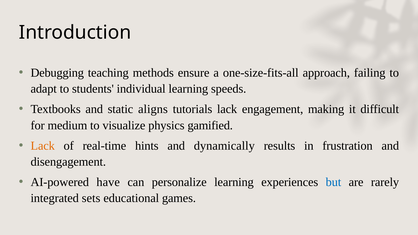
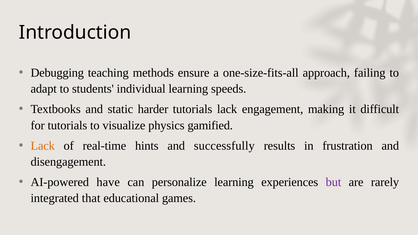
aligns: aligns -> harder (153, 109)
for medium: medium -> tutorials (67, 125)
dynamically: dynamically -> successfully (224, 146)
but colour: blue -> purple (333, 182)
sets: sets -> that (91, 198)
